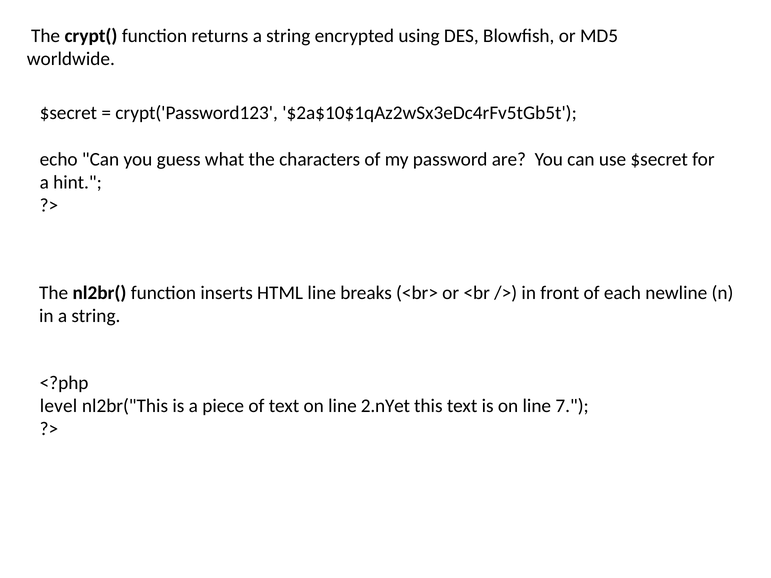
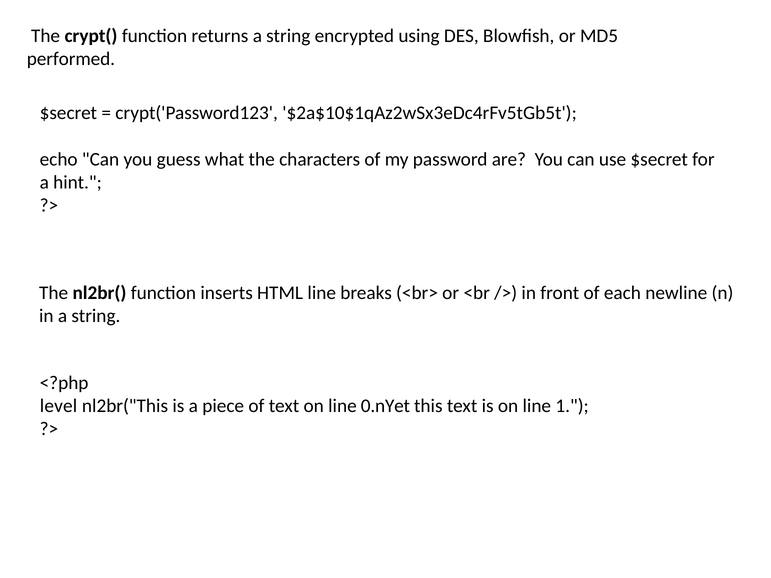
worldwide: worldwide -> performed (71, 59)
2.nYet: 2.nYet -> 0.nYet (385, 406)
7: 7 -> 1 (572, 406)
